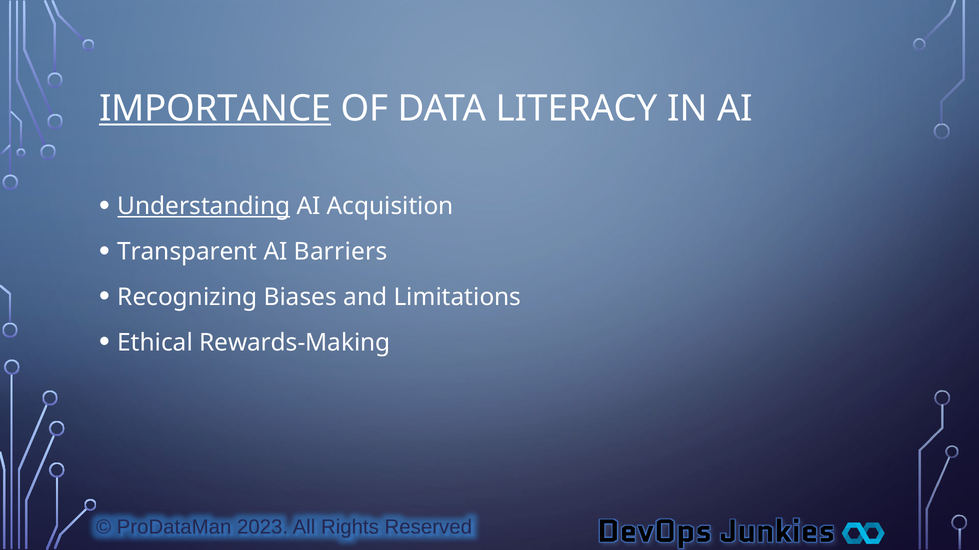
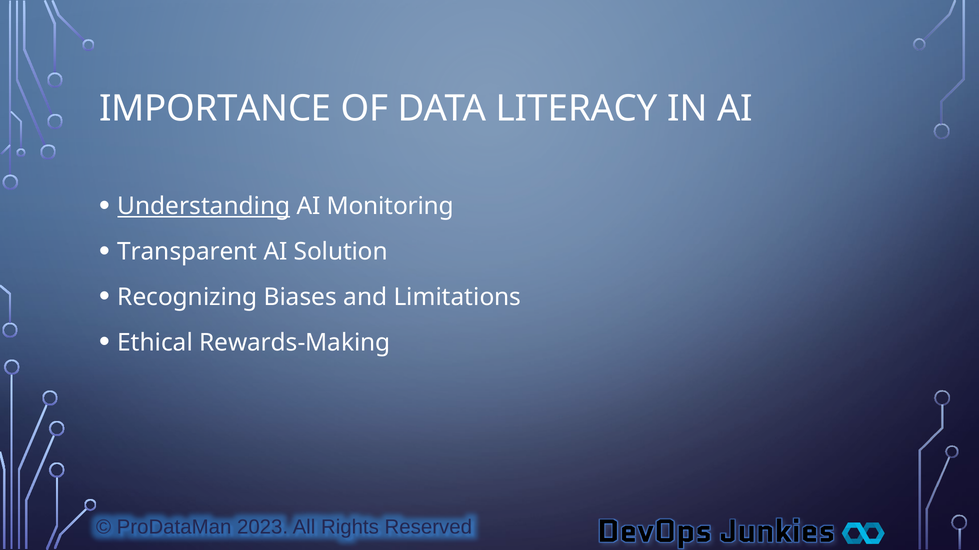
IMPORTANCE underline: present -> none (215, 109)
Acquisition: Acquisition -> Monitoring (390, 207)
Barriers: Barriers -> Solution (341, 252)
